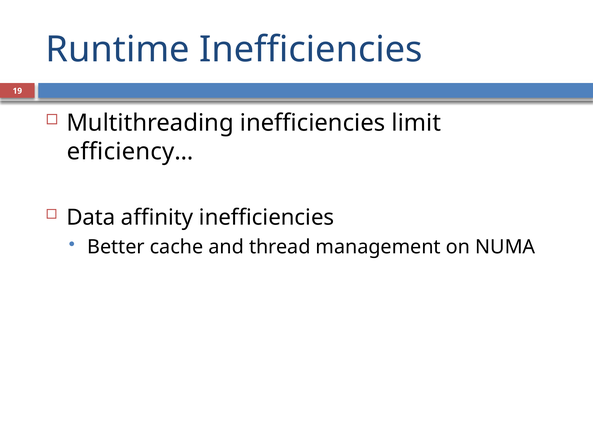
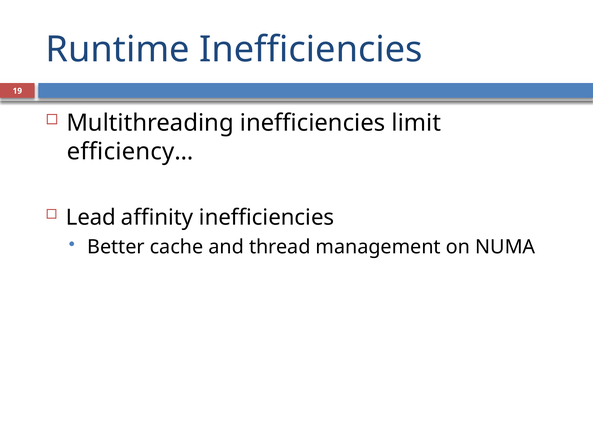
Data: Data -> Lead (91, 217)
